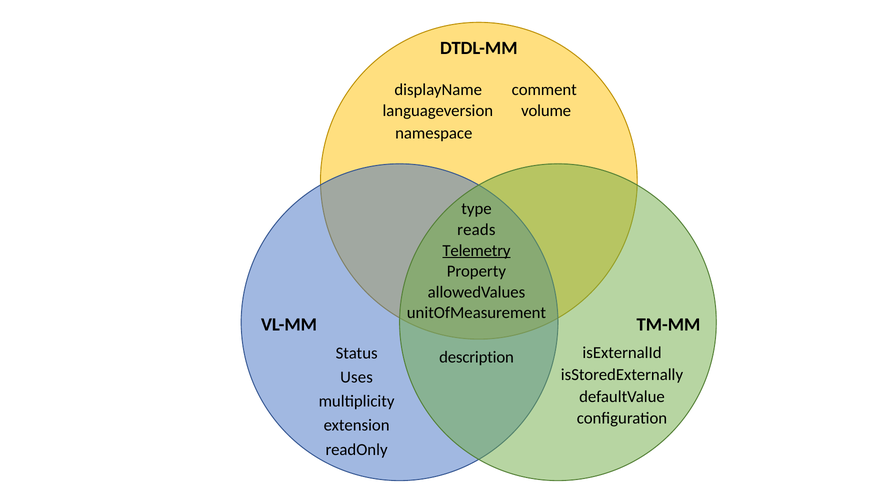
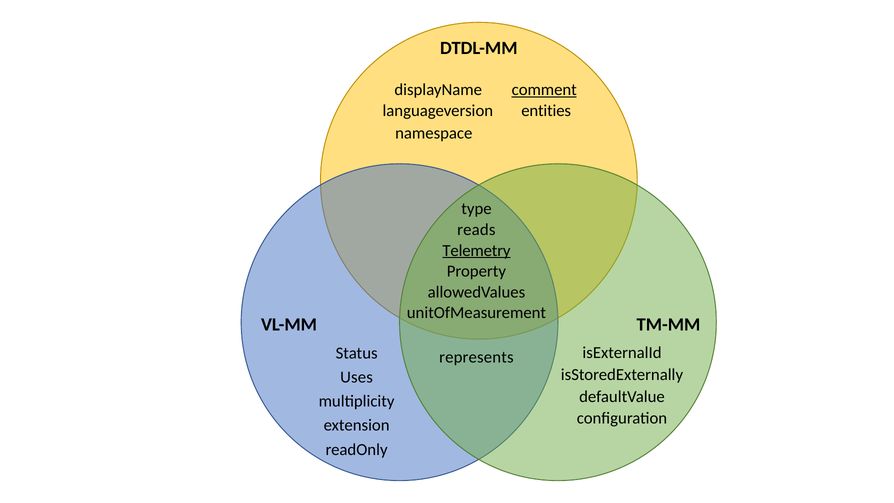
comment underline: none -> present (544, 90)
volume: volume -> entities (546, 111)
description: description -> represents (476, 357)
